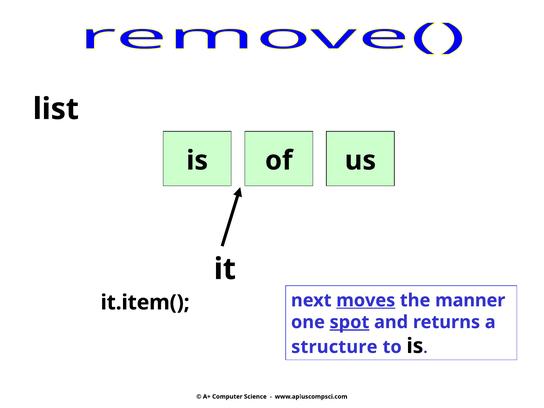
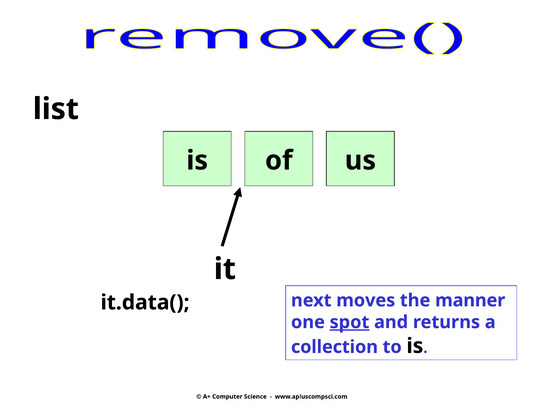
moves underline: present -> none (366, 300)
it.item(: it.item( -> it.data( (145, 302)
structure: structure -> collection (334, 347)
